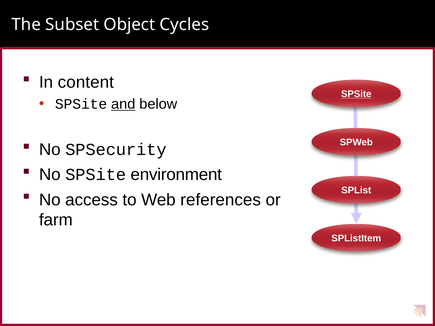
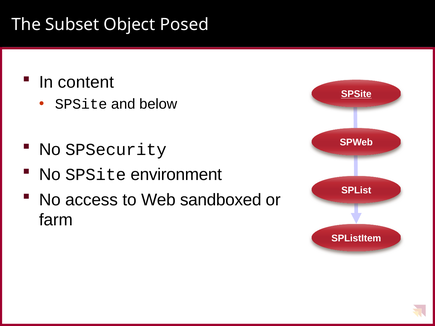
Cycles: Cycles -> Posed (184, 25)
and underline: present -> none (123, 104)
references: references -> sandboxed (221, 200)
